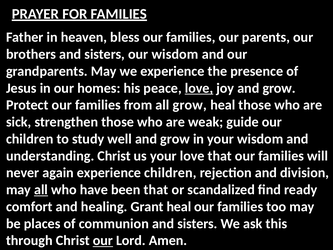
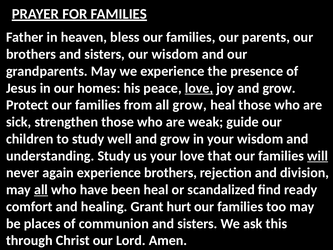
understanding Christ: Christ -> Study (114, 156)
will underline: none -> present (318, 156)
experience children: children -> brothers (171, 173)
been that: that -> heal (156, 190)
Grant heal: heal -> hurt (179, 206)
our underline: present -> none (103, 240)
